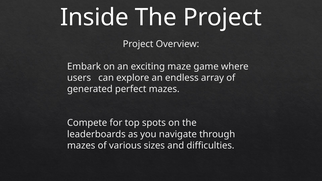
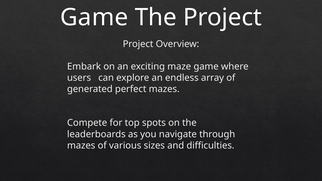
Inside: Inside -> Game (94, 17)
